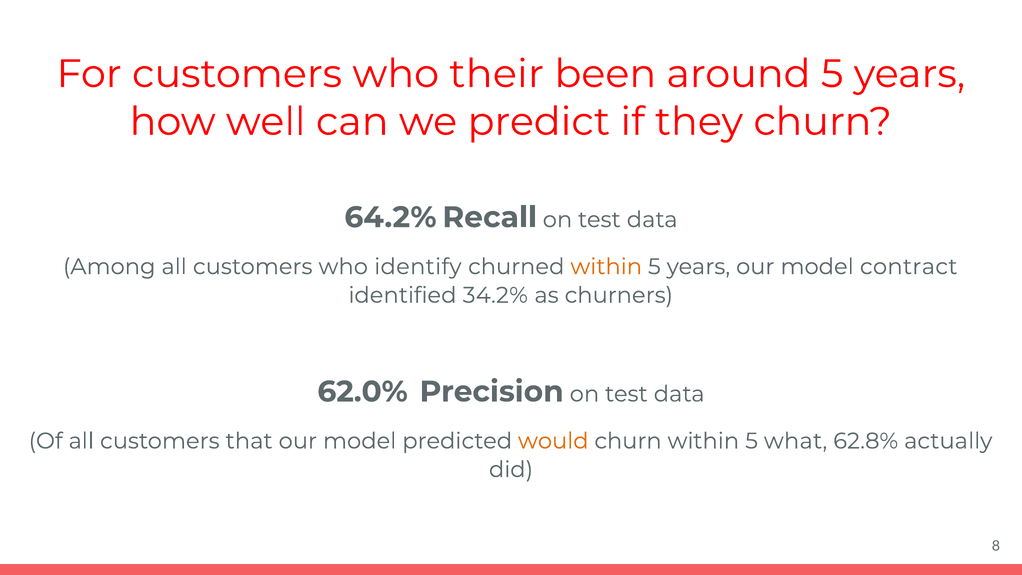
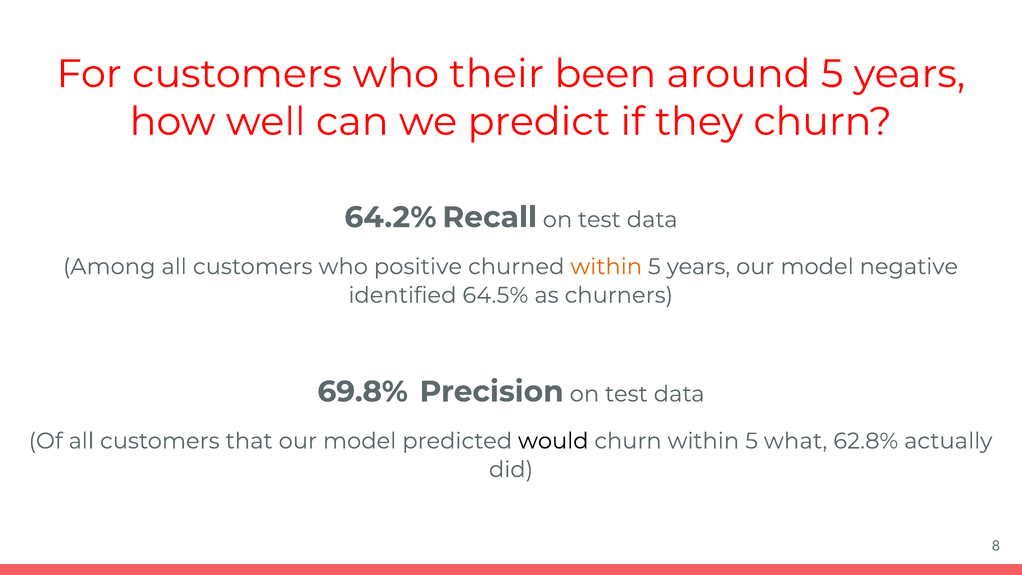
identify: identify -> positive (418, 267)
contract: contract -> negative (909, 267)
34.2%: 34.2% -> 64.5% (495, 295)
62.0%: 62.0% -> 69.8% (363, 392)
would colour: orange -> black (553, 441)
